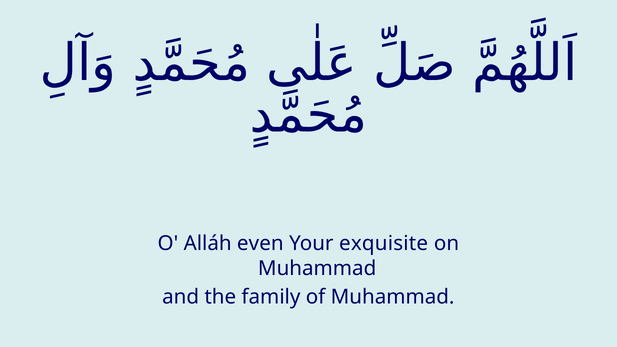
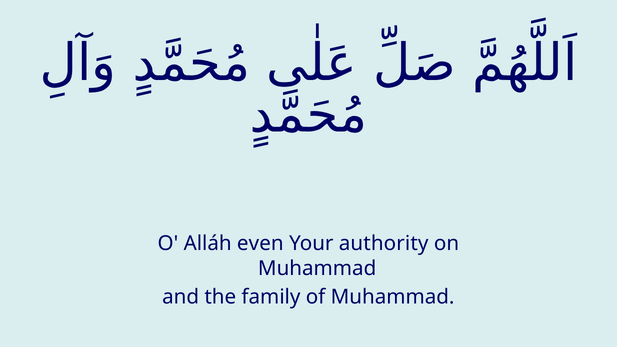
exquisite: exquisite -> authority (384, 244)
